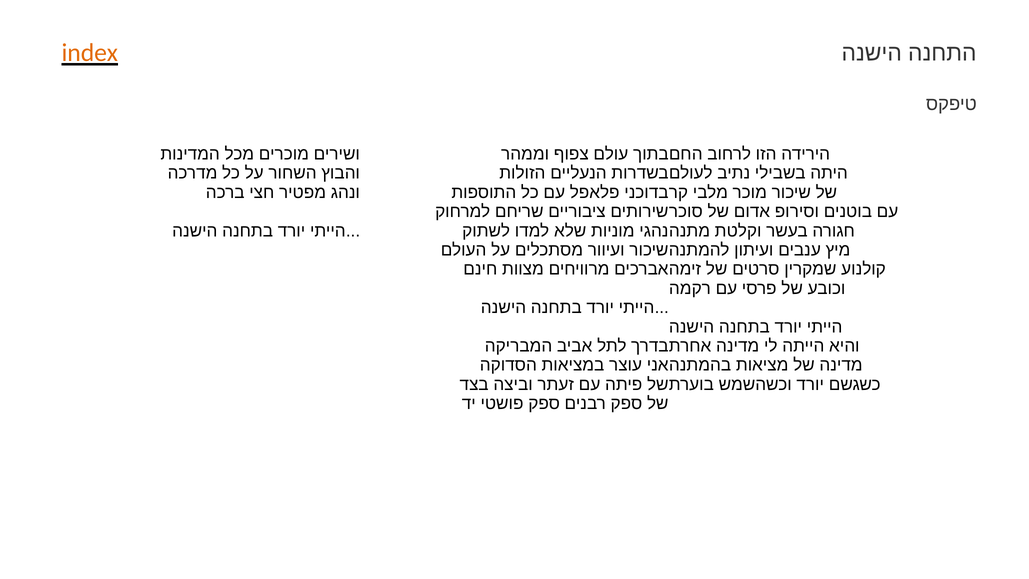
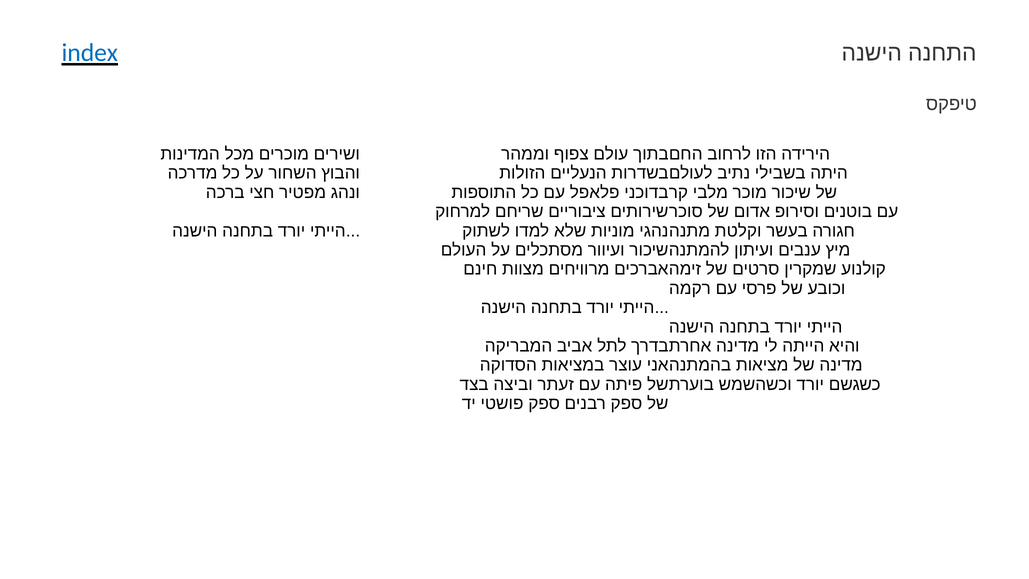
index colour: orange -> blue (90, 53)
